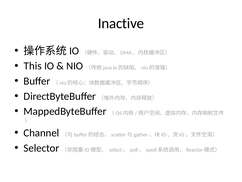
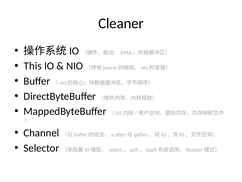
Inactive: Inactive -> Cleaner (121, 23)
